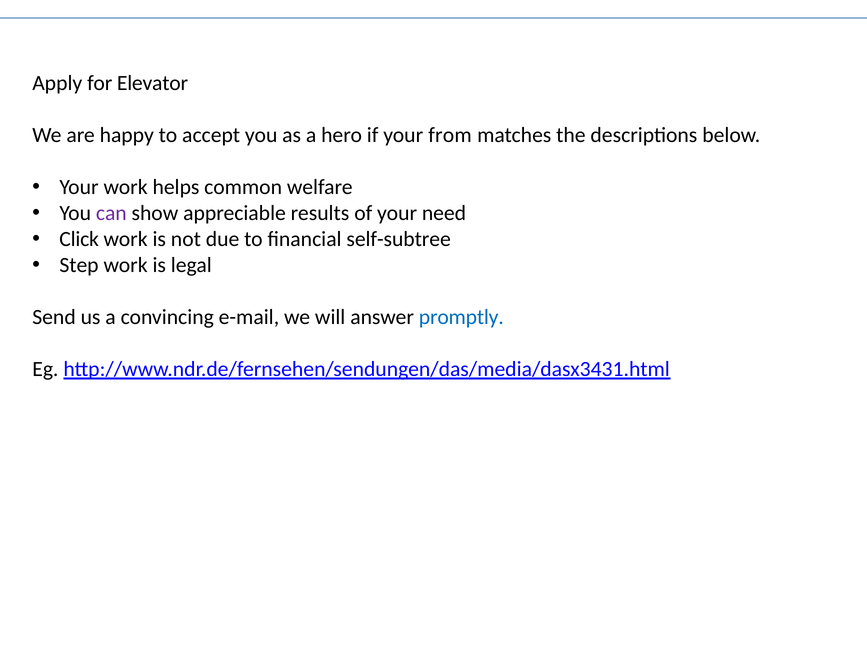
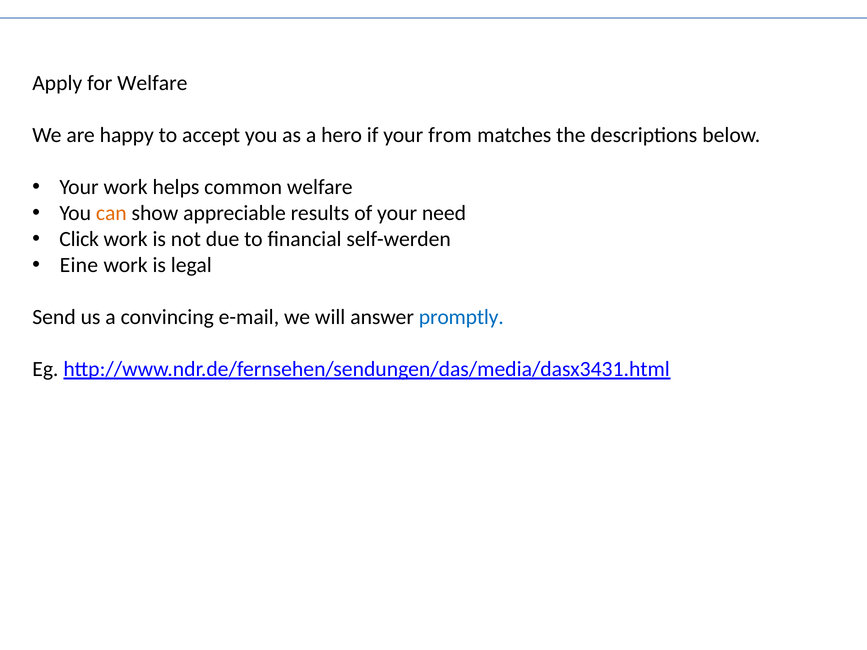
for Elevator: Elevator -> Welfare (152, 83)
can colour: purple -> orange (111, 213)
self-subtree: self-subtree -> self-werden (399, 239)
Step: Step -> Eine (79, 265)
